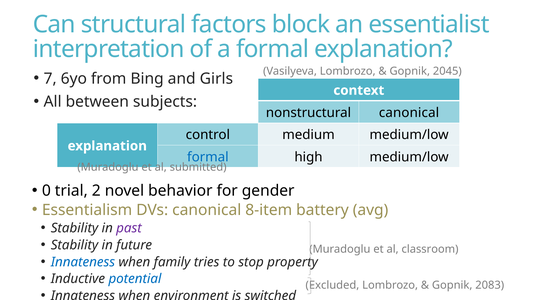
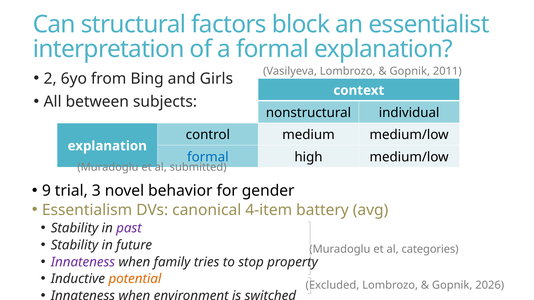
2045: 2045 -> 2011 (447, 71)
7: 7 -> 2 (50, 79)
nonstructural canonical: canonical -> individual (409, 113)
0: 0 -> 9 (46, 191)
2: 2 -> 3 (96, 191)
8-item: 8-item -> 4-item (269, 210)
classroom: classroom -> categories (430, 250)
Innateness colour: blue -> purple (83, 262)
potential colour: blue -> orange (135, 279)
2083: 2083 -> 2026 (490, 285)
